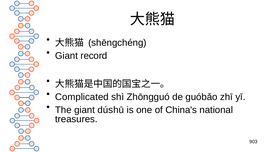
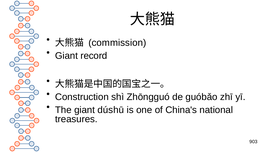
shēngchéng: shēngchéng -> commission (117, 43)
Complicated: Complicated -> Construction (82, 97)
